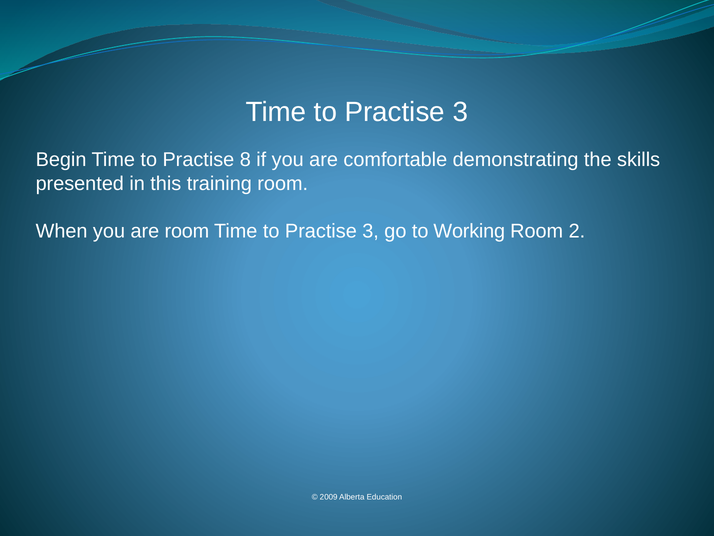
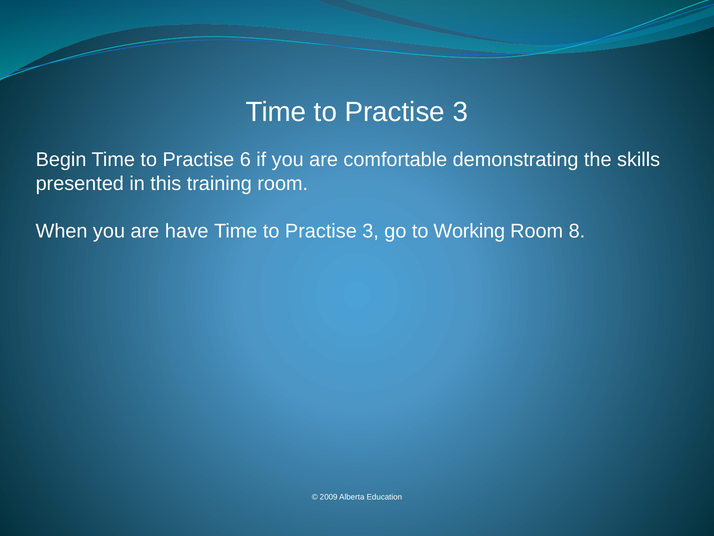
8: 8 -> 6 (245, 160)
are room: room -> have (187, 231)
2: 2 -> 8 (577, 231)
